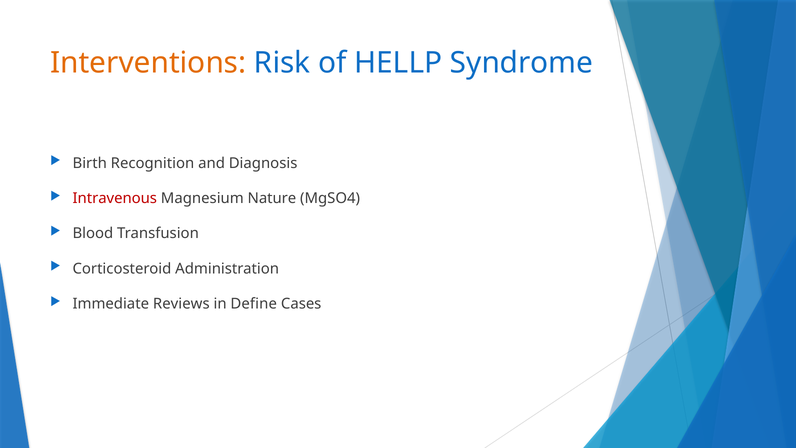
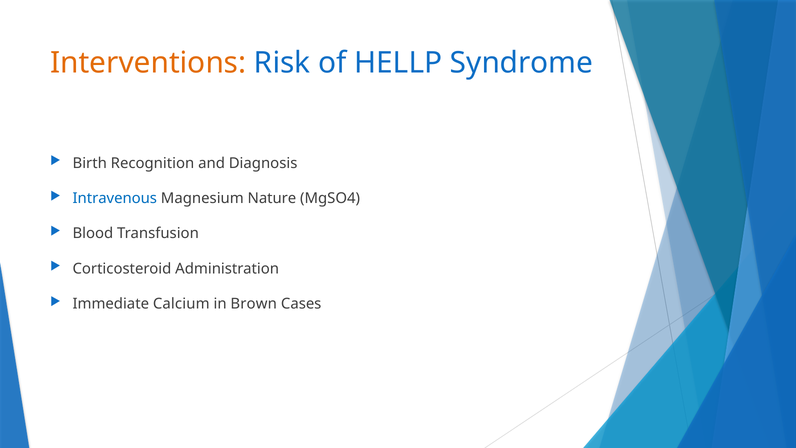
Intravenous colour: red -> blue (115, 198)
Reviews: Reviews -> Calcium (181, 304)
Define: Define -> Brown (254, 304)
